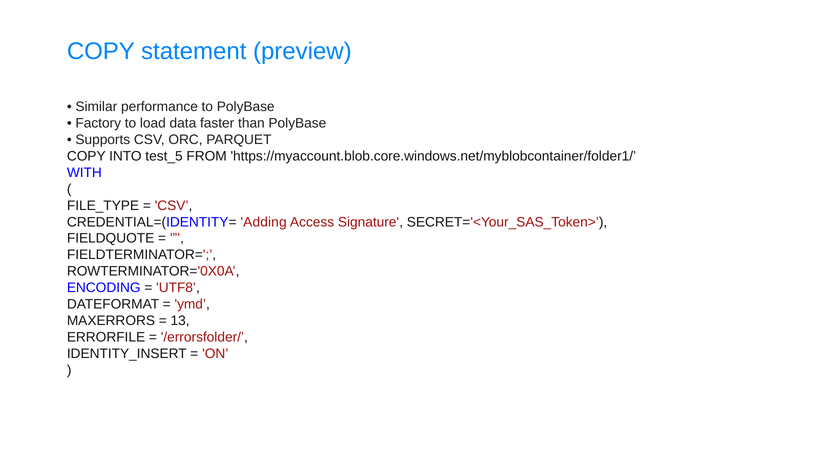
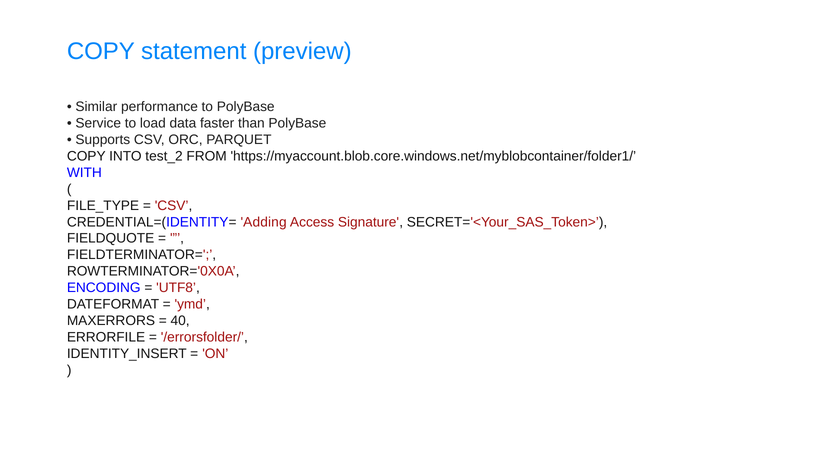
Factory: Factory -> Service (98, 123)
test_5: test_5 -> test_2 (164, 156)
13: 13 -> 40 (180, 321)
